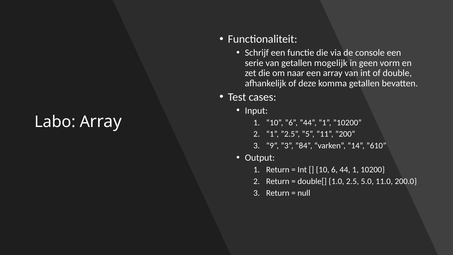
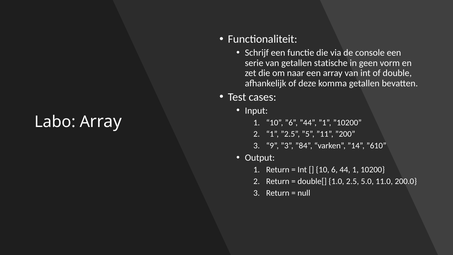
mogelijk: mogelijk -> statische (331, 63)
